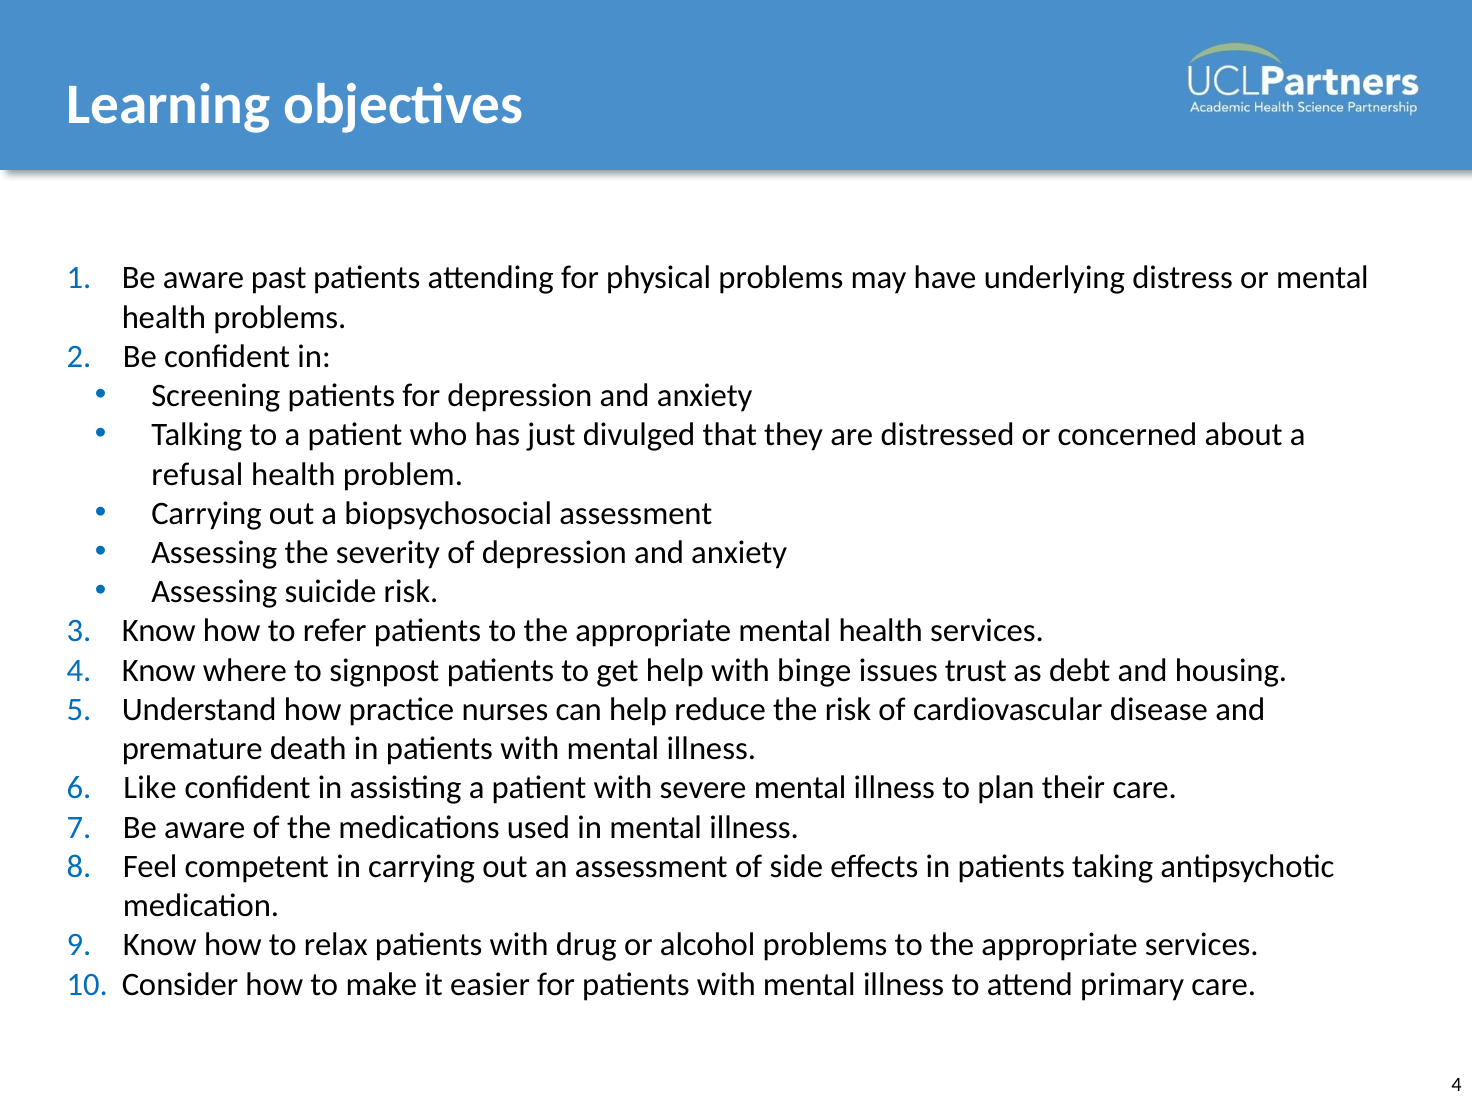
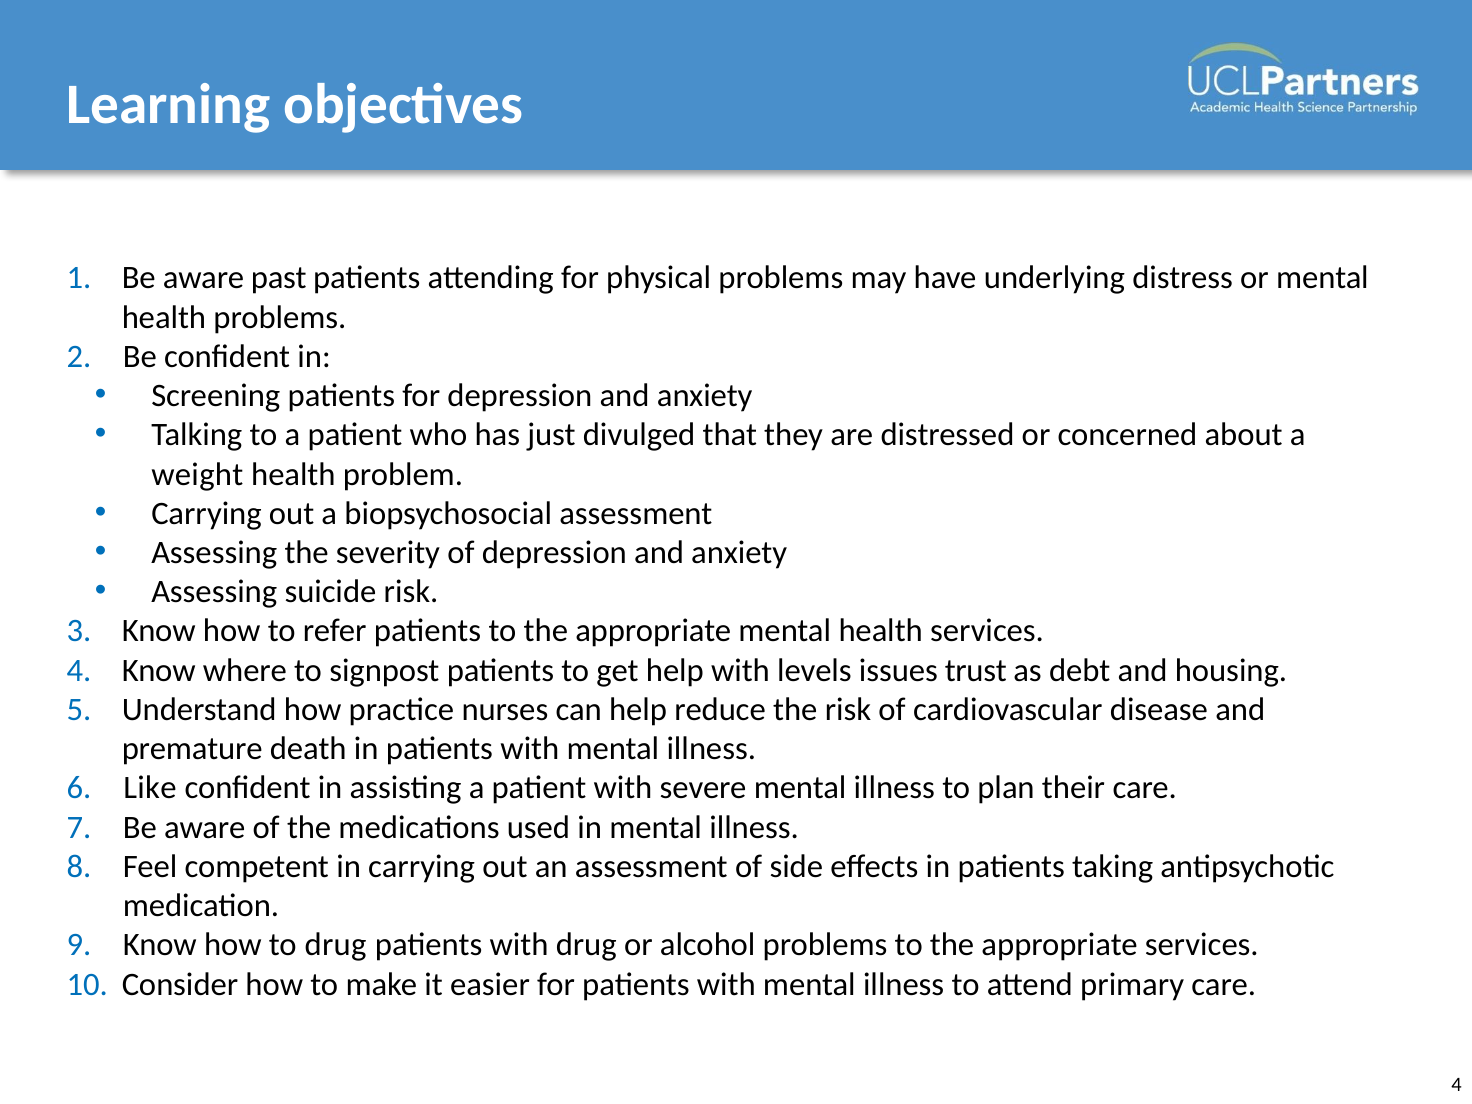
refusal: refusal -> weight (197, 474)
binge: binge -> levels (814, 670)
to relax: relax -> drug (336, 945)
